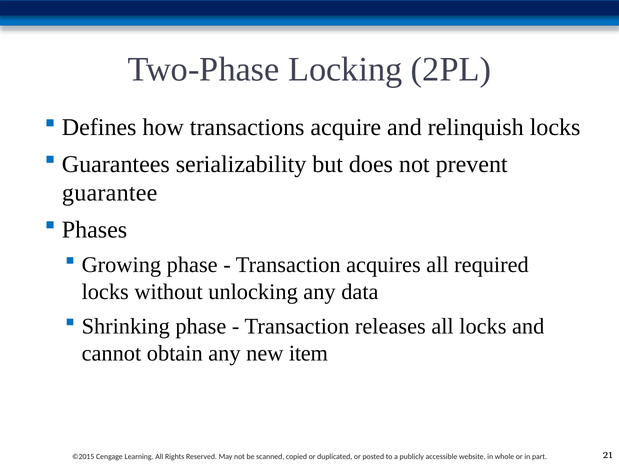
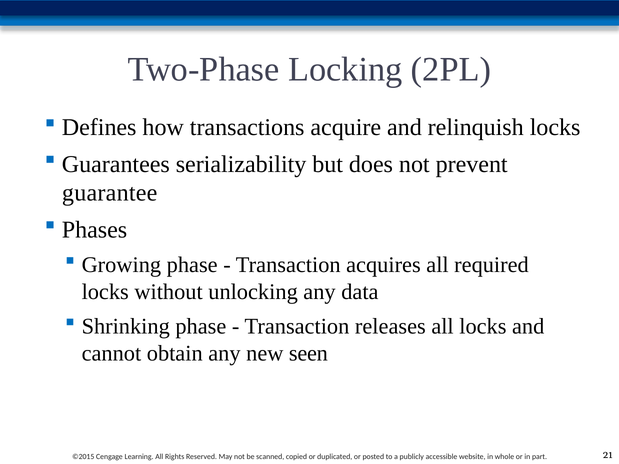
item: item -> seen (308, 353)
